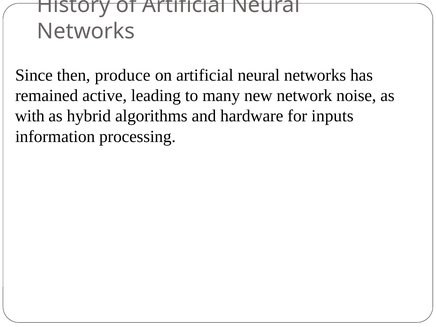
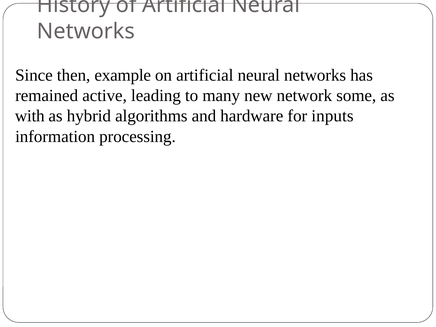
produce: produce -> example (123, 75)
noise: noise -> some (356, 96)
